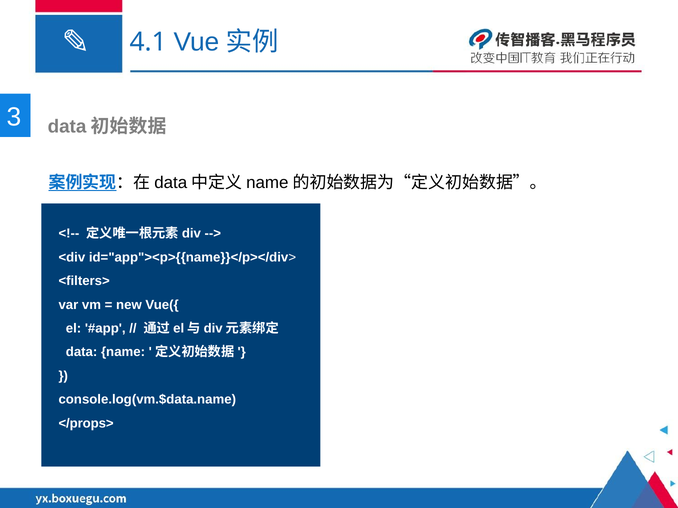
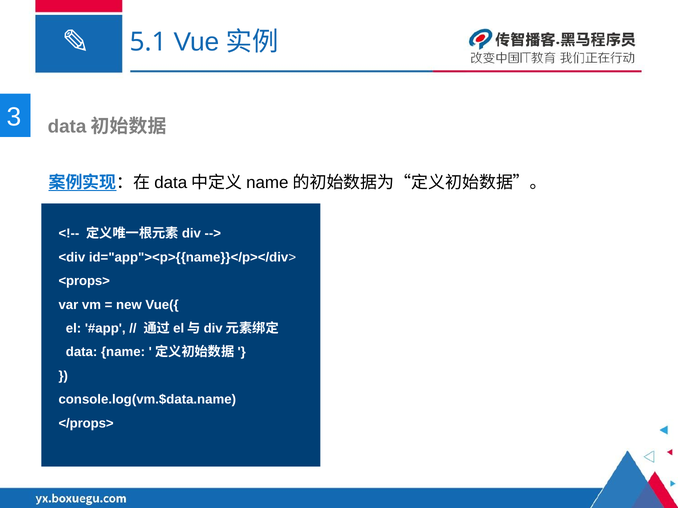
4.1: 4.1 -> 5.1 (148, 42)
<filters>: <filters> -> <props> (84, 281)
